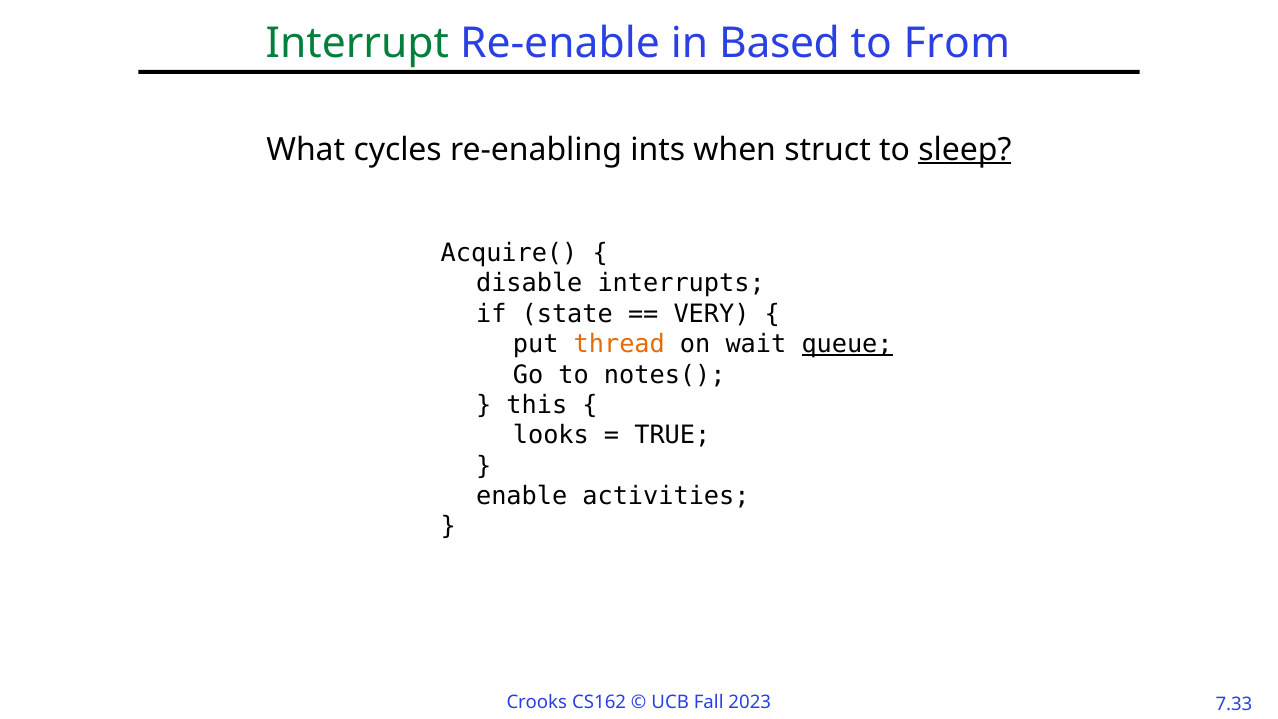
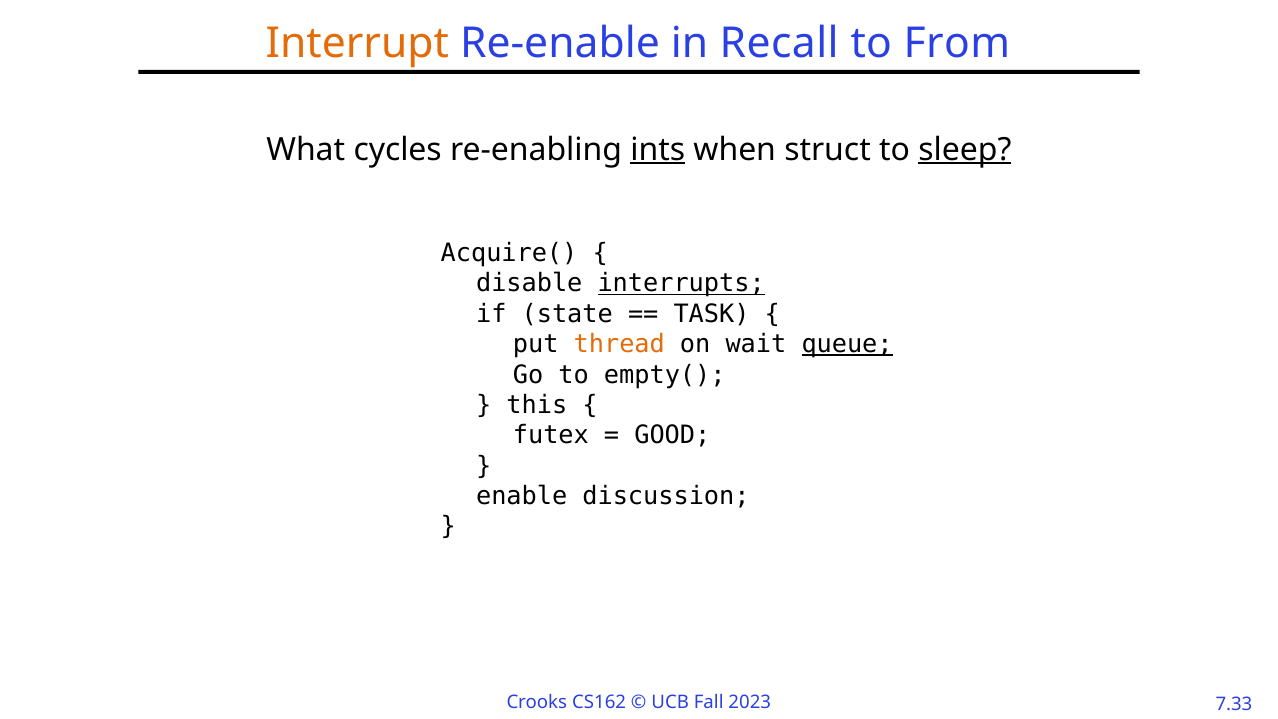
Interrupt colour: green -> orange (357, 44)
Based: Based -> Recall (779, 44)
ints underline: none -> present (658, 150)
interrupts underline: none -> present (681, 284)
VERY: VERY -> TASK (712, 314)
notes(: notes( -> empty( (665, 375)
looks: looks -> futex (551, 435)
TRUE: TRUE -> GOOD (672, 435)
activities: activities -> discussion (666, 496)
